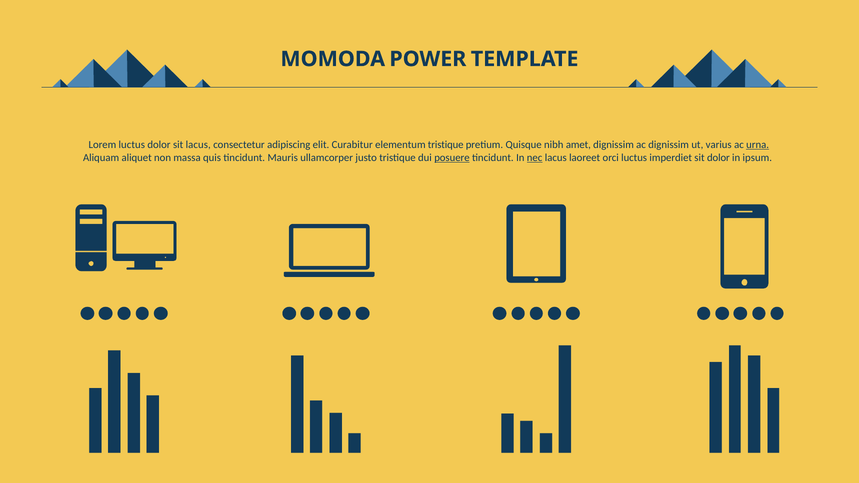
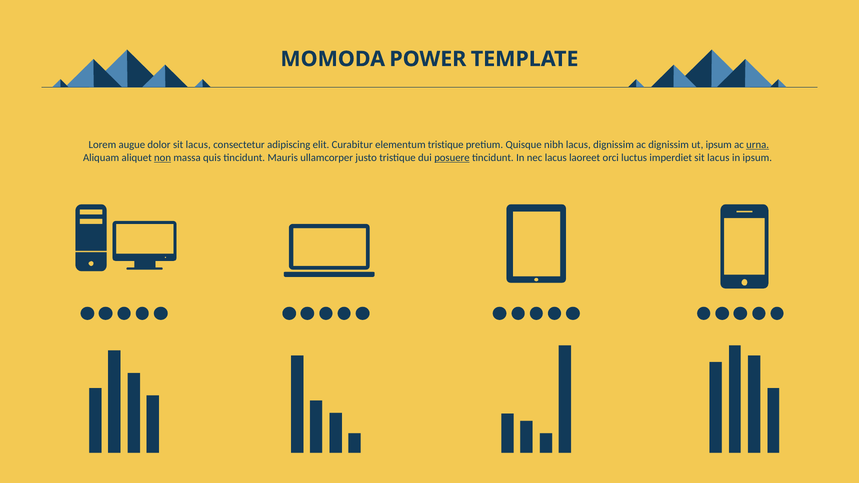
Lorem luctus: luctus -> augue (132, 145)
nibh amet: amet -> lacus (578, 145)
ut varius: varius -> ipsum (719, 145)
non underline: none -> present (163, 158)
nec underline: present -> none (535, 158)
imperdiet sit dolor: dolor -> lacus (718, 158)
